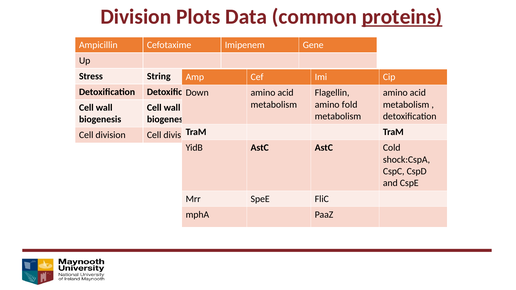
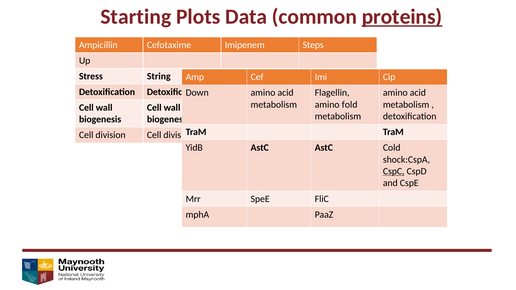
Division: Division -> Starting (136, 17)
Gene: Gene -> Steps (313, 45)
CspC underline: none -> present (394, 171)
